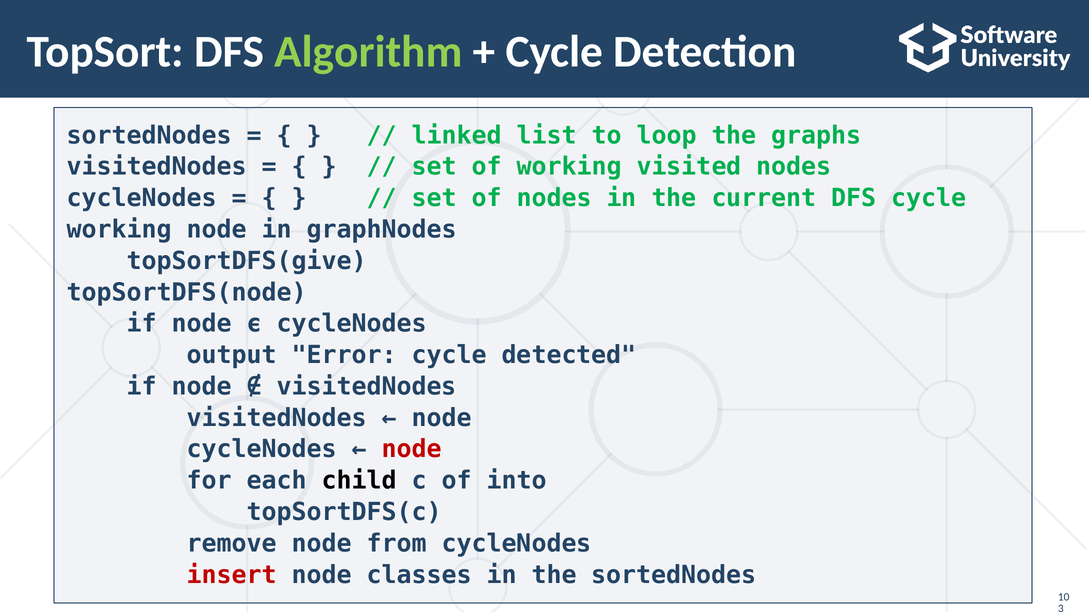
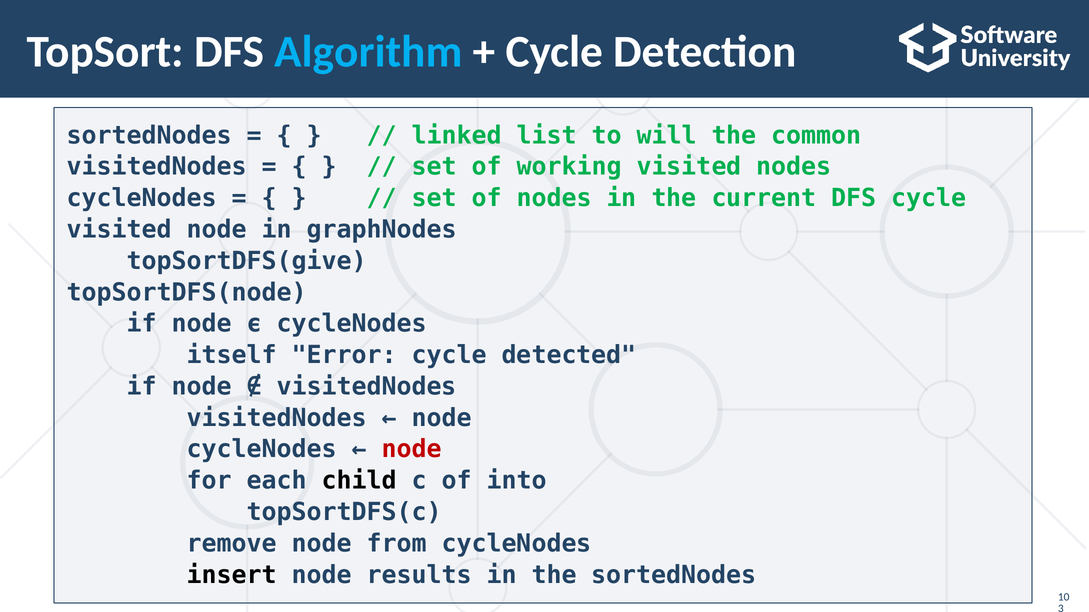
Algorithm colour: light green -> light blue (368, 52)
loop: loop -> will (667, 135)
graphs: graphs -> common (816, 135)
working: working -> visited (119, 230)
output: output -> itself (232, 355)
insert colour: red -> black (232, 575)
classes: classes -> results (419, 575)
